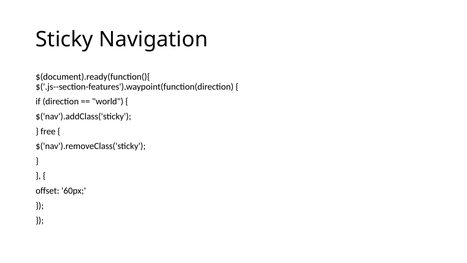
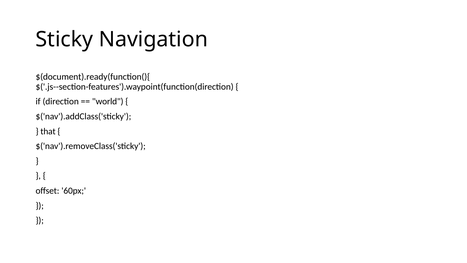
free: free -> that (48, 131)
